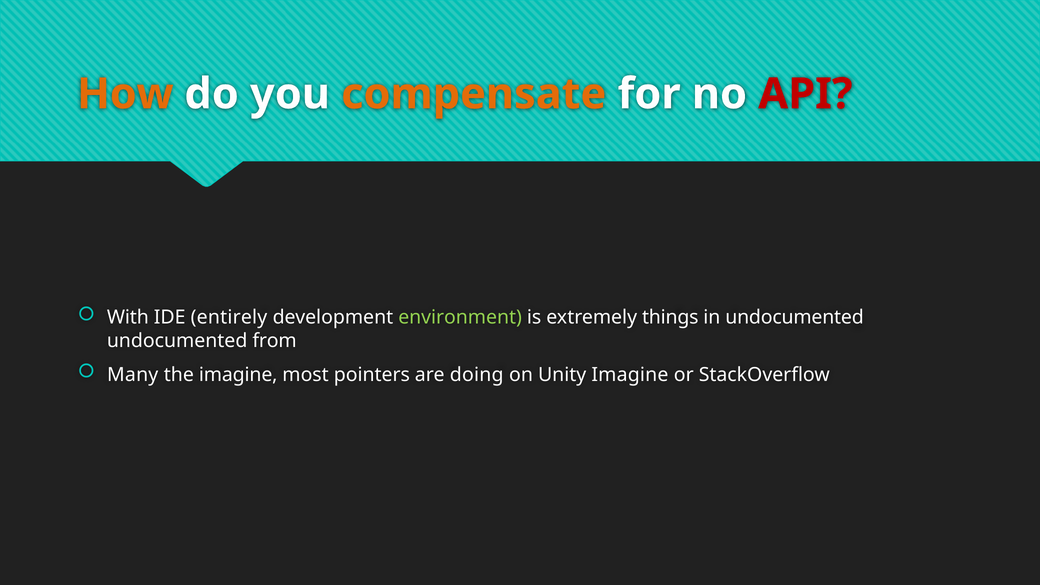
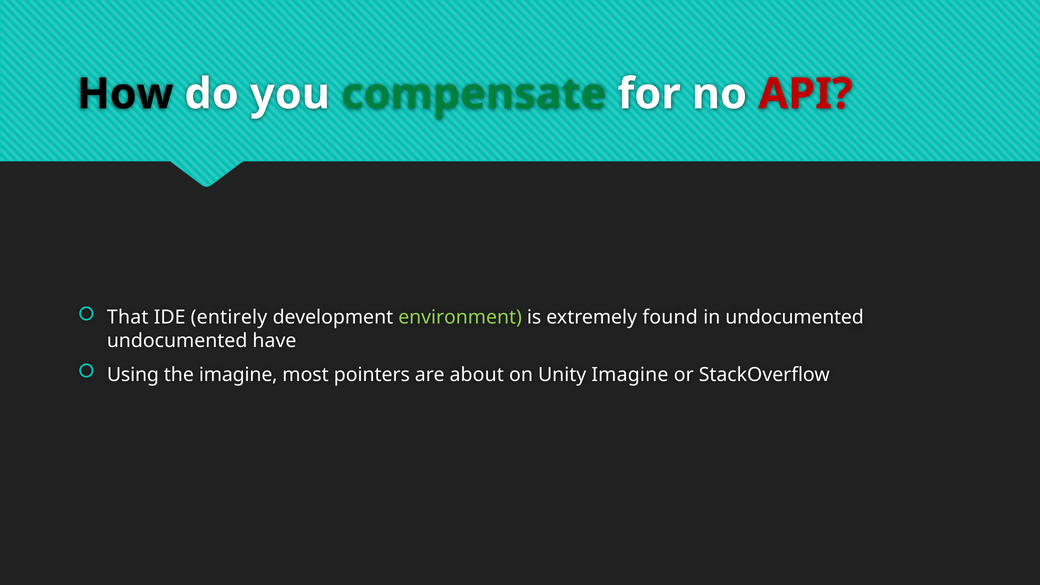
How colour: orange -> black (125, 94)
compensate colour: orange -> green (474, 94)
With: With -> That (128, 317)
things: things -> found (670, 317)
from: from -> have (274, 341)
Many: Many -> Using (133, 375)
doing: doing -> about (477, 375)
